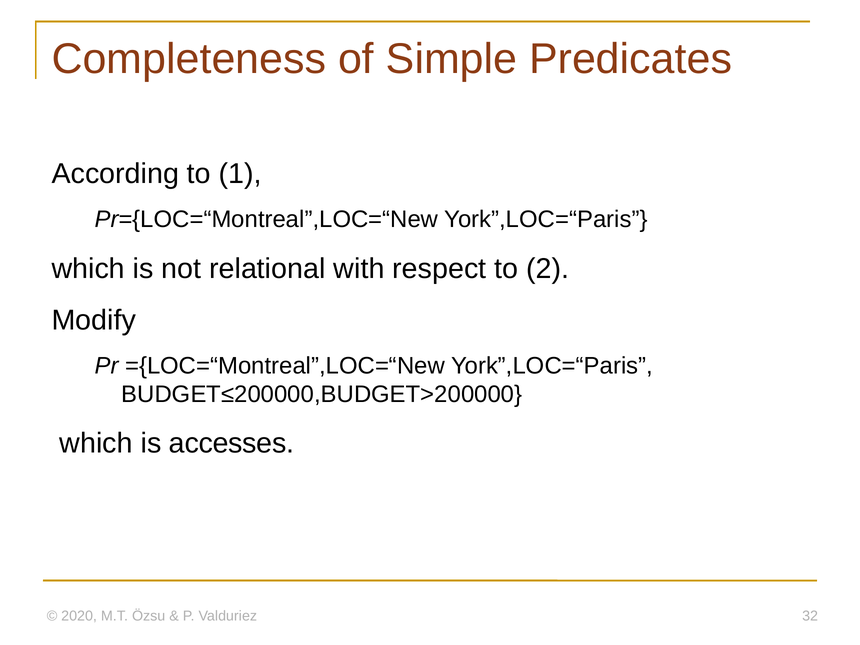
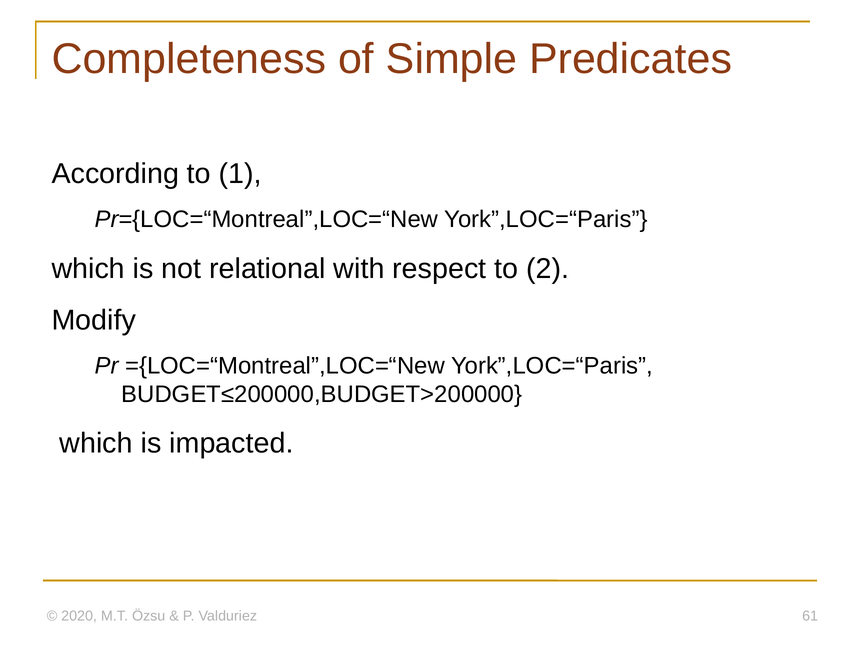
accesses: accesses -> impacted (231, 443)
32: 32 -> 61 (810, 616)
